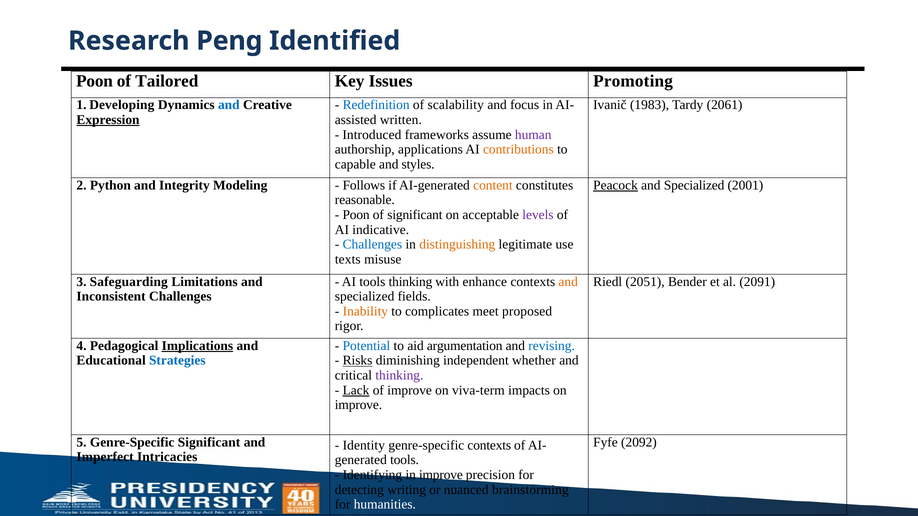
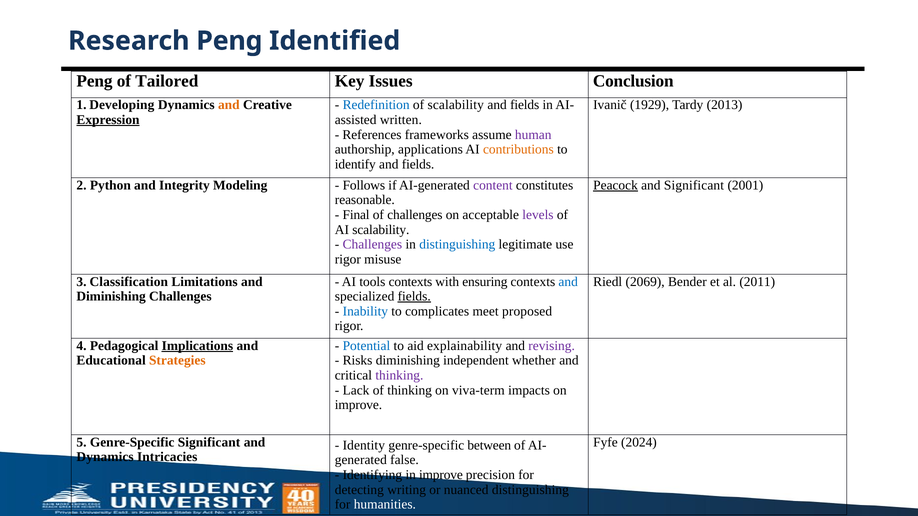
Poon: Poon -> Peng (95, 81)
Promoting: Promoting -> Conclusion (633, 81)
and colour: blue -> orange (229, 105)
focus: focus -> fields (525, 105)
1983: 1983 -> 1929 (650, 105)
2061: 2061 -> 2013 (725, 105)
Introduced: Introduced -> References (372, 135)
capable: capable -> identify (355, 164)
styles: styles -> fields (418, 164)
content colour: orange -> purple (493, 185)
Specialized: Specialized -> Significant (694, 185)
Poon: Poon -> Final (356, 215)
of significant: significant -> challenges (415, 215)
AI indicative: indicative -> scalability (381, 230)
Challenges colour: blue -> purple (372, 245)
distinguishing colour: orange -> blue (457, 245)
texts: texts -> rigor (348, 259)
Safeguarding: Safeguarding -> Classification (129, 282)
tools thinking: thinking -> contexts (410, 282)
enhance: enhance -> ensuring (485, 282)
and colour: orange -> blue (568, 282)
2051: 2051 -> 2069 (645, 282)
2091: 2091 -> 2011 (757, 282)
Inconsistent: Inconsistent -> Diminishing (111, 297)
fields underline: none -> present (414, 297)
Inability colour: orange -> blue (365, 311)
argumentation: argumentation -> explainability (465, 346)
revising colour: blue -> purple (552, 346)
Strategies colour: blue -> orange (177, 361)
Risks underline: present -> none (358, 361)
Lack underline: present -> none (356, 390)
of improve: improve -> thinking (410, 390)
2092: 2092 -> 2024 (639, 442)
genre-specific contexts: contexts -> between (489, 446)
Imperfect: Imperfect -> Dynamics (105, 457)
tools: tools -> false (405, 460)
nuanced brainstorming: brainstorming -> distinguishing (530, 490)
